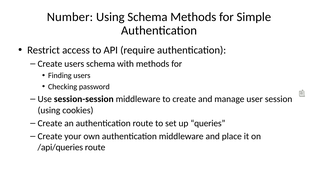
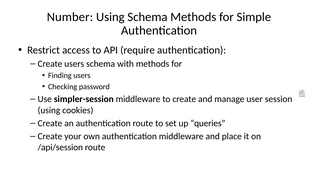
session-session: session-session -> simpler-session (84, 99)
/api/queries: /api/queries -> /api/session (60, 147)
